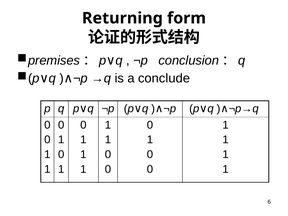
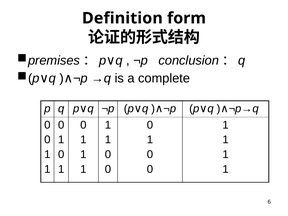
Returning: Returning -> Definition (122, 18)
conclude: conclude -> complete (164, 78)
